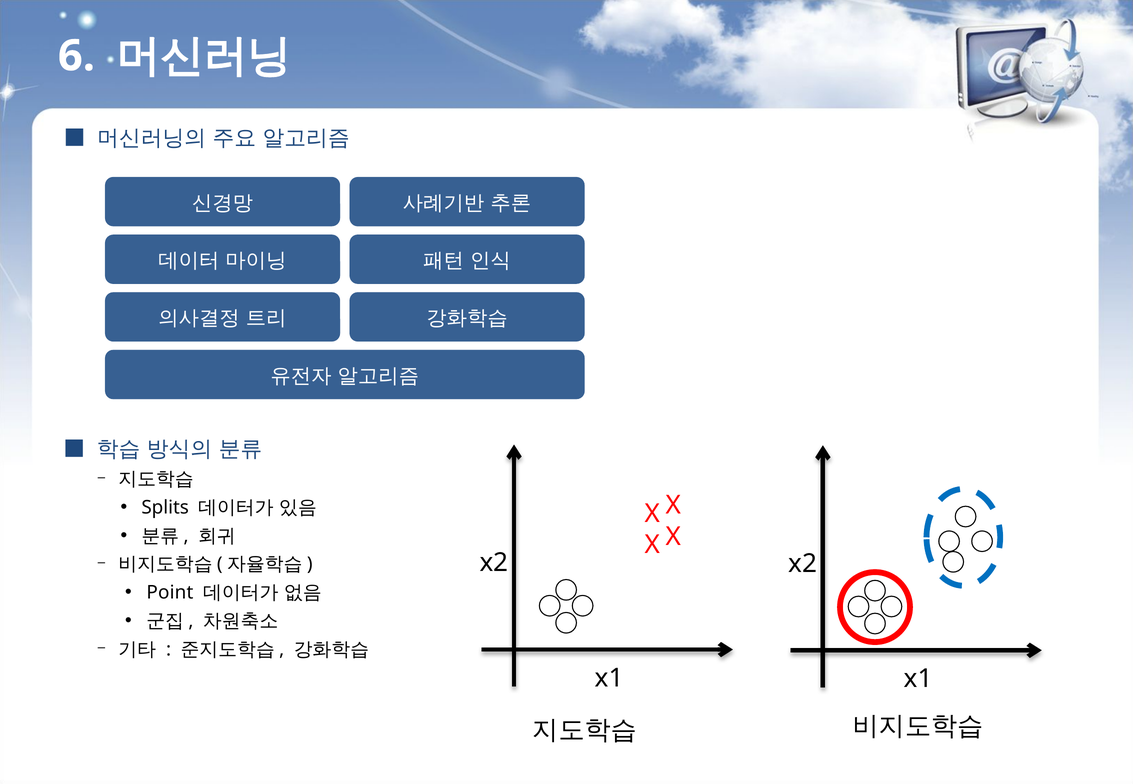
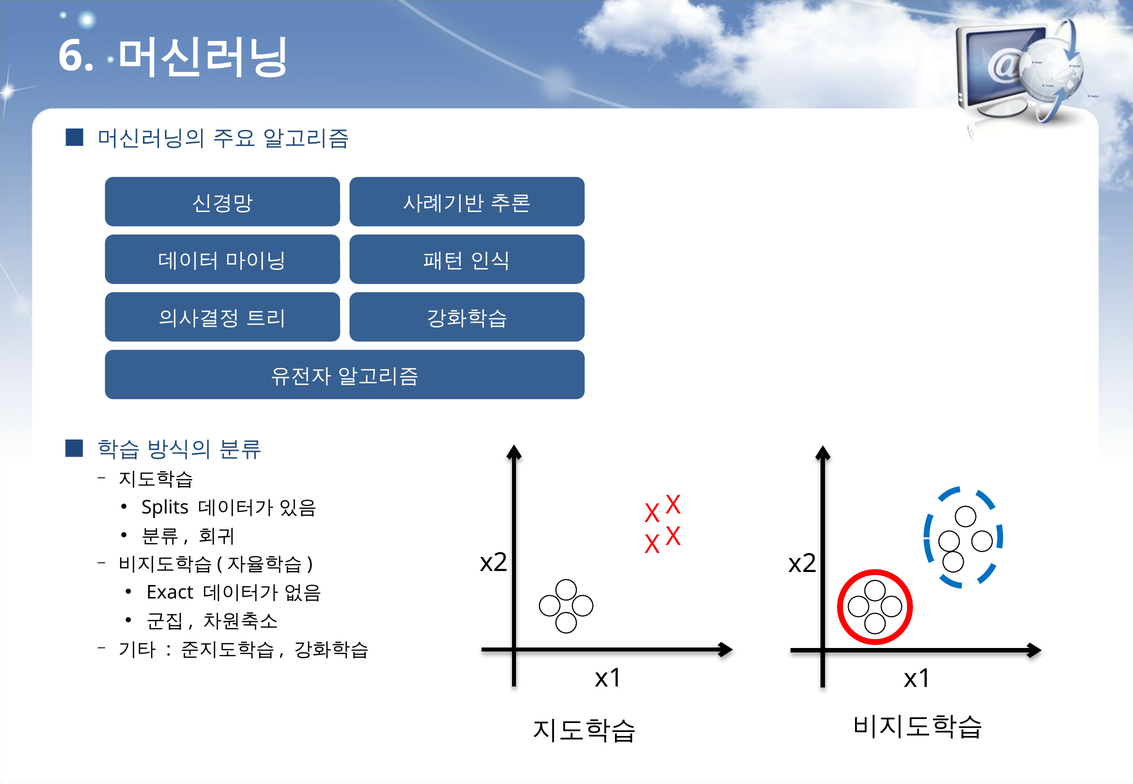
Point: Point -> Exact (170, 593)
